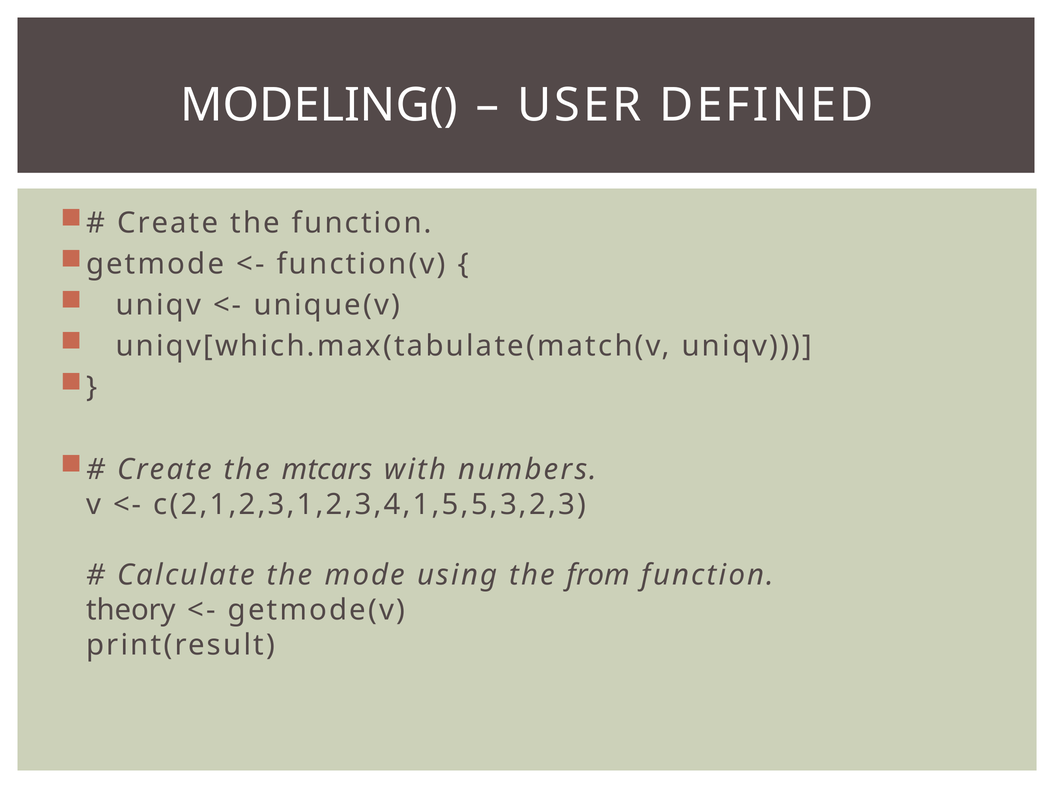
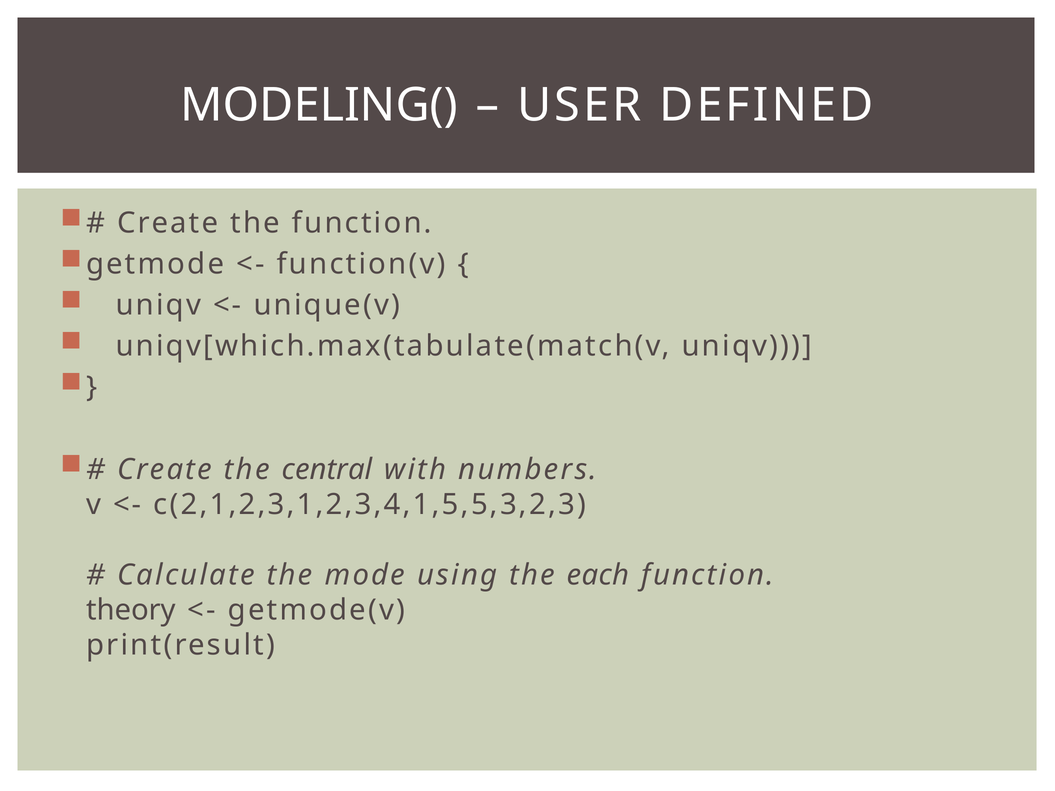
mtcars: mtcars -> central (327, 469)
from: from -> each (598, 575)
